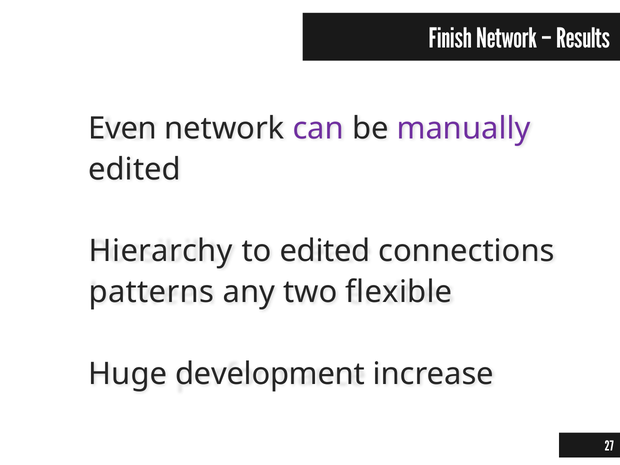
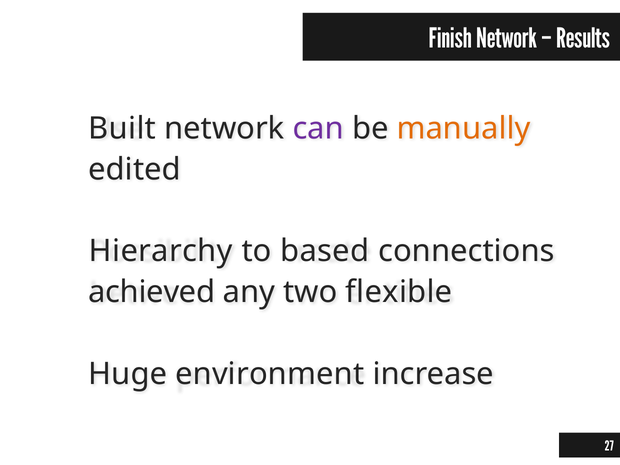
Even: Even -> Built (122, 128)
manually colour: purple -> orange (464, 128)
to edited: edited -> based (325, 251)
patterns: patterns -> achieved (152, 292)
development: development -> environment (270, 374)
